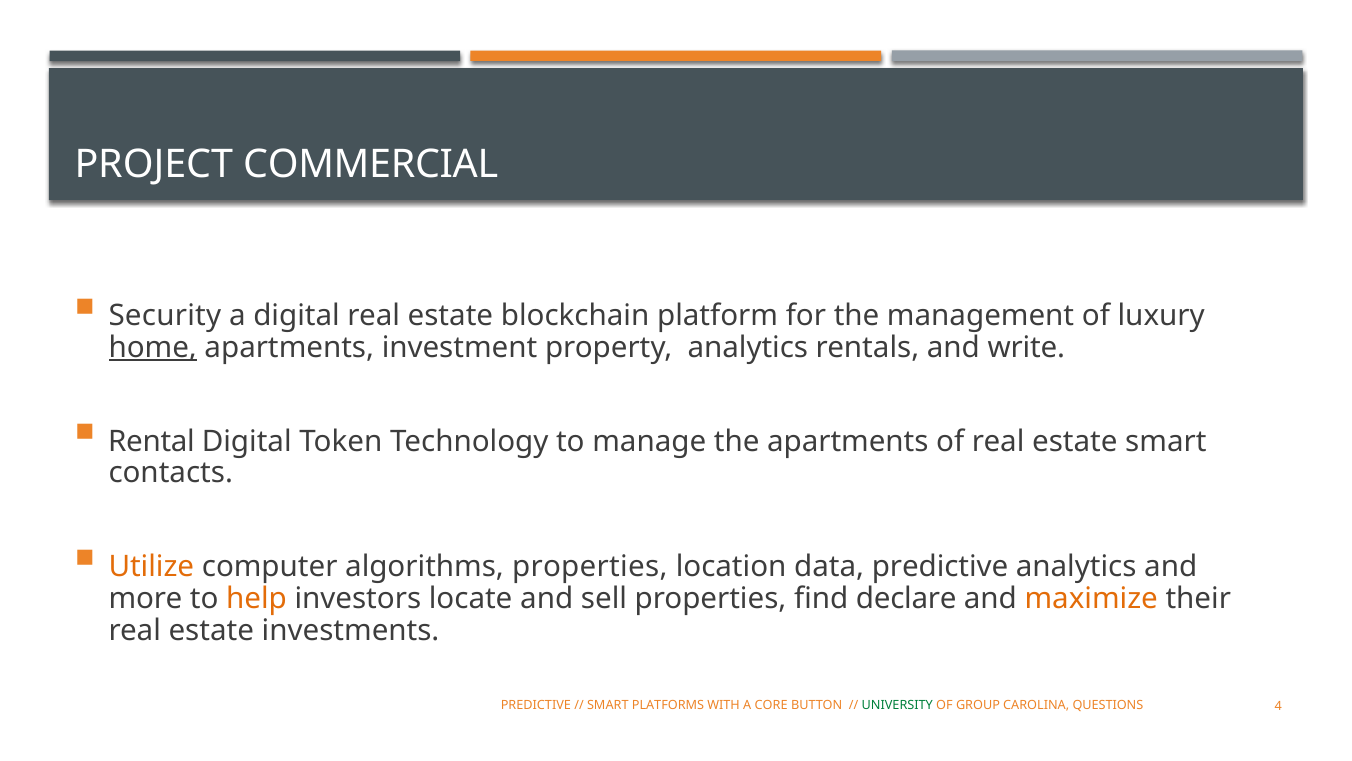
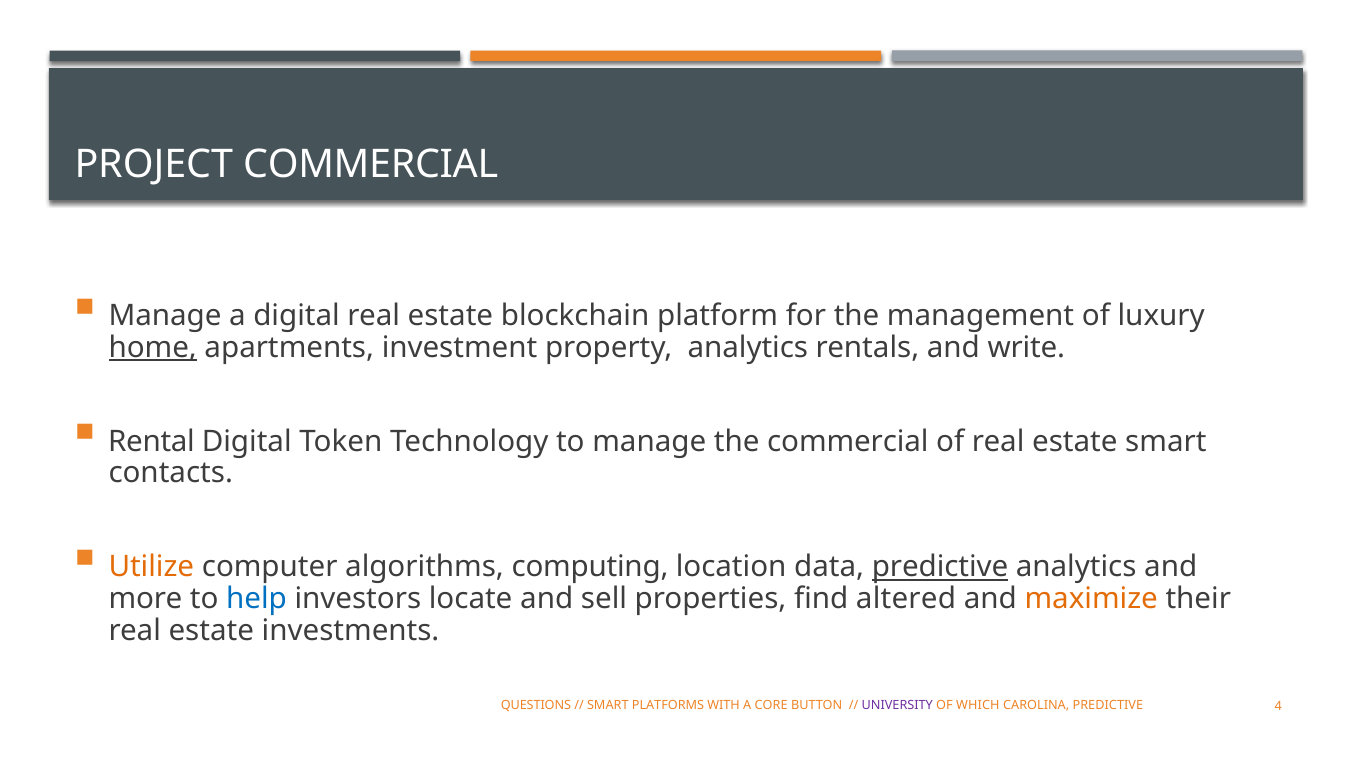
Security: Security -> Manage (165, 315)
the apartments: apartments -> commercial (848, 441)
algorithms properties: properties -> computing (590, 567)
predictive underline: none -> present (940, 567)
help colour: orange -> blue (257, 599)
declare: declare -> altered (906, 599)
PREDICTIVE: PREDICTIVE -> QUESTIONS (536, 705)
UNIVERSITY colour: green -> purple (897, 705)
GROUP: GROUP -> WHICH (978, 705)
CAROLINA QUESTIONS: QUESTIONS -> PREDICTIVE (1108, 705)
